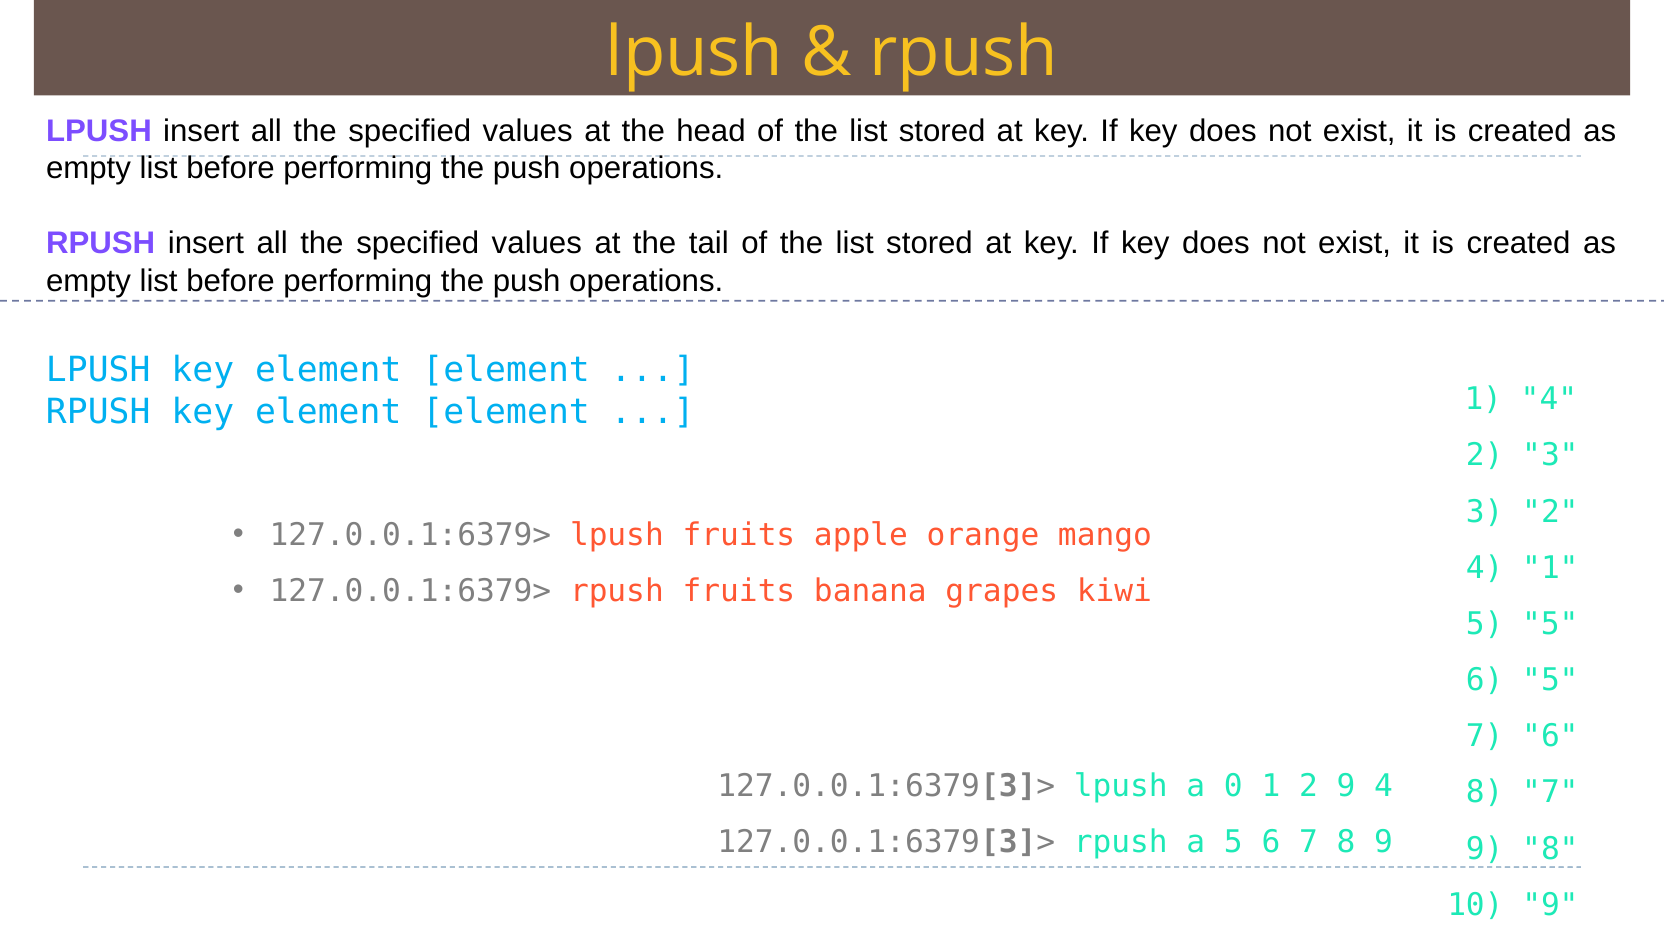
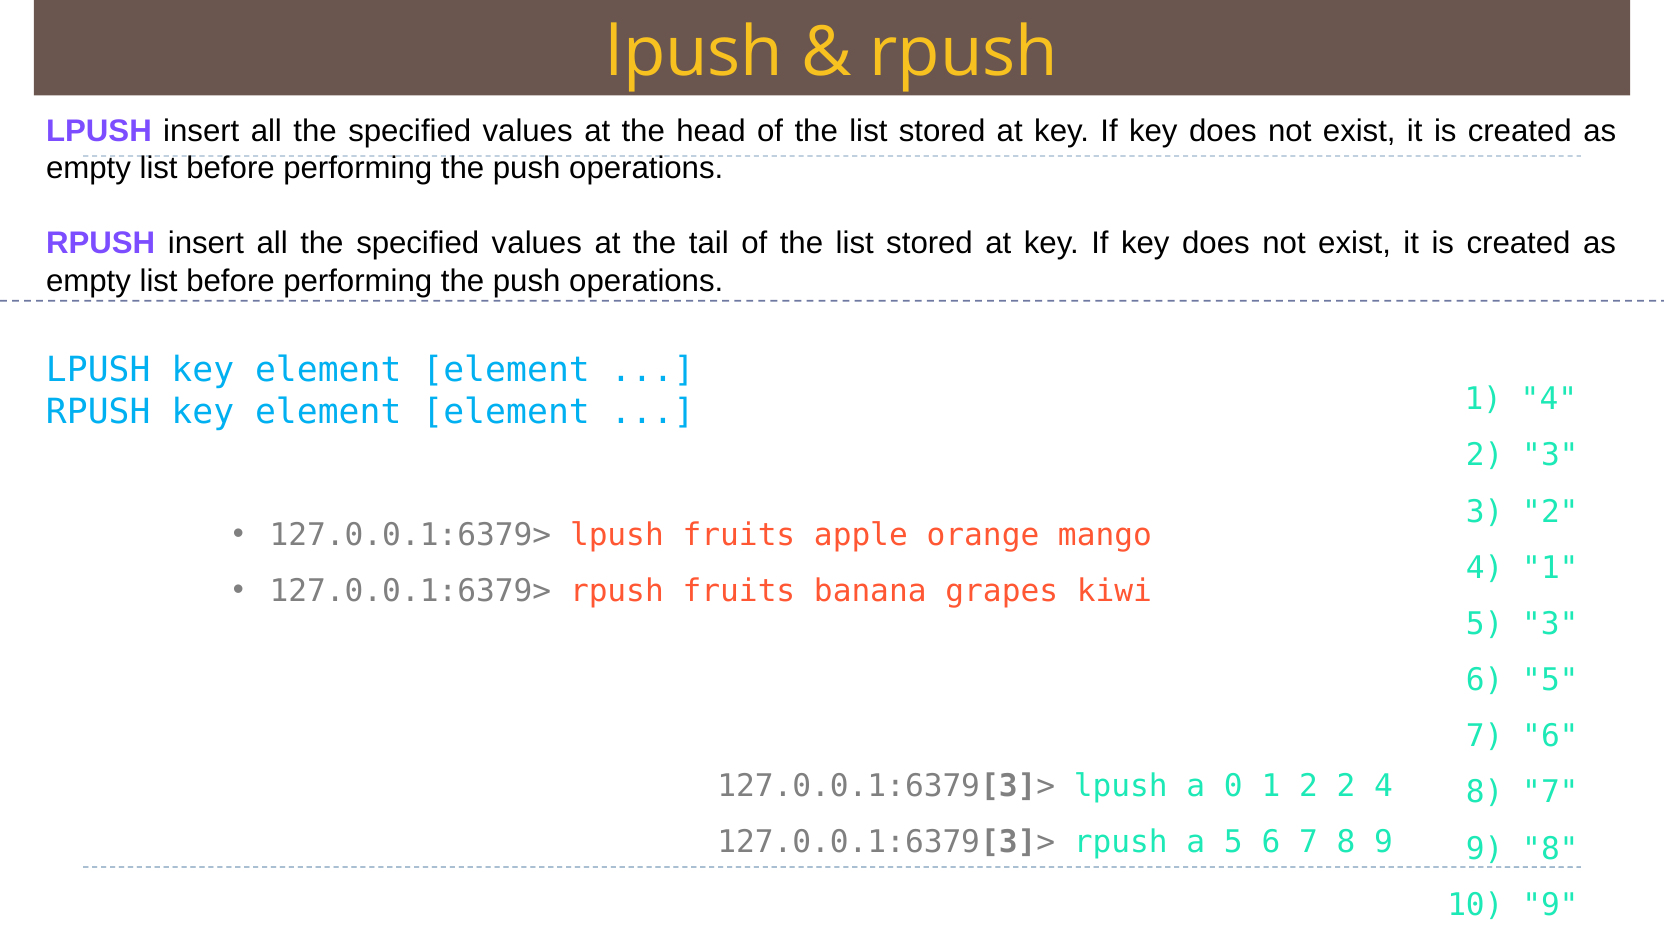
5 5: 5 -> 3 (1550, 624)
2 9: 9 -> 2 (1346, 786)
